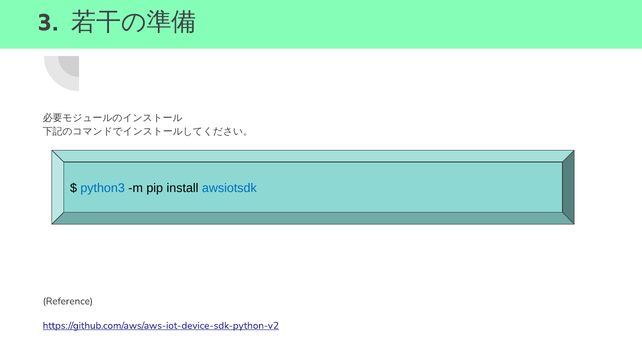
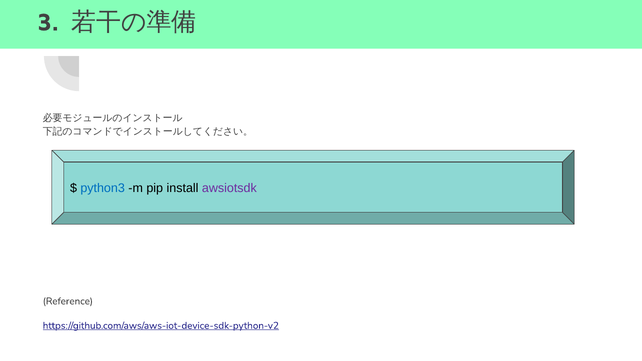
awsiotsdk colour: blue -> purple (229, 188)
